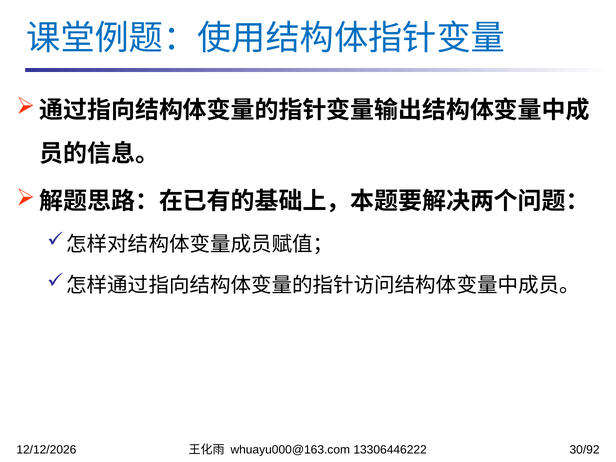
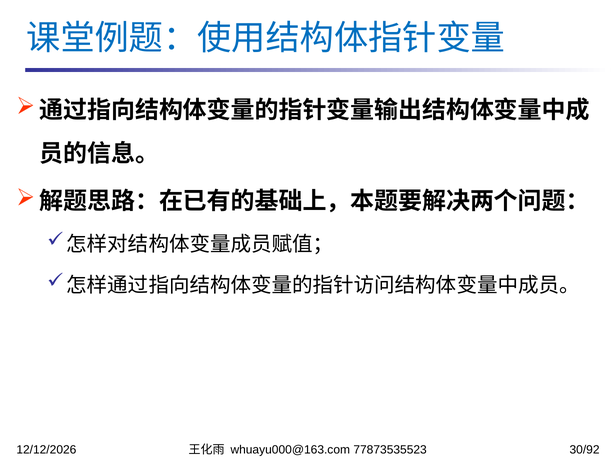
13306446222: 13306446222 -> 77873535523 (390, 450)
